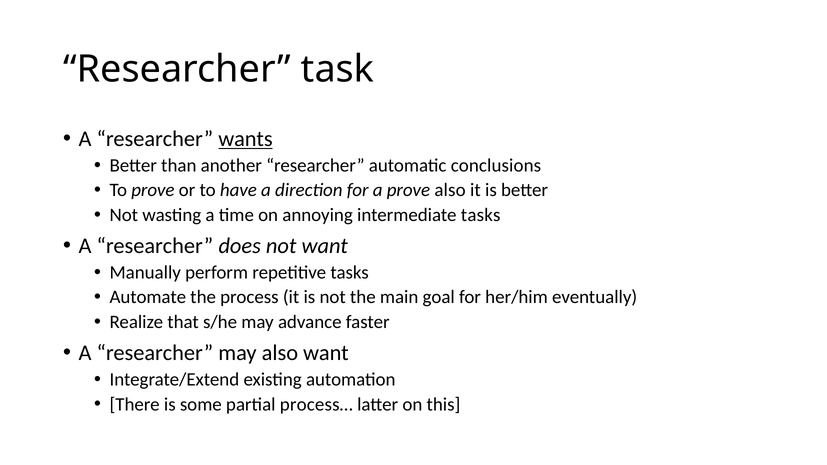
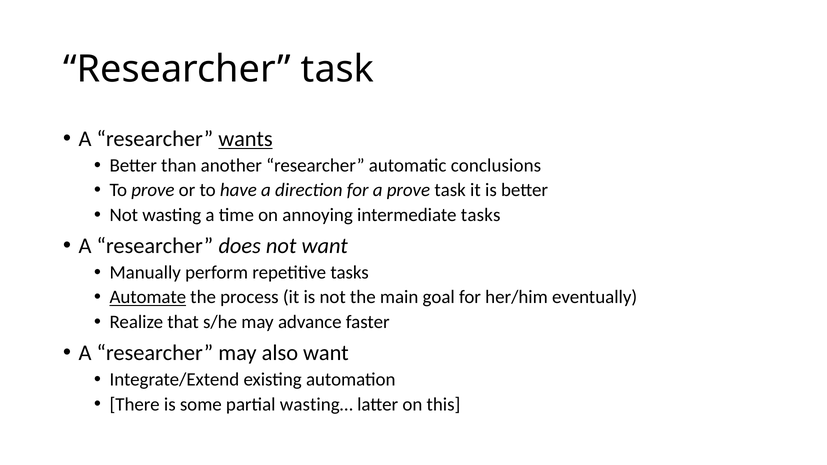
prove also: also -> task (450, 190)
Automate underline: none -> present (148, 297)
process…: process… -> wasting… (316, 404)
